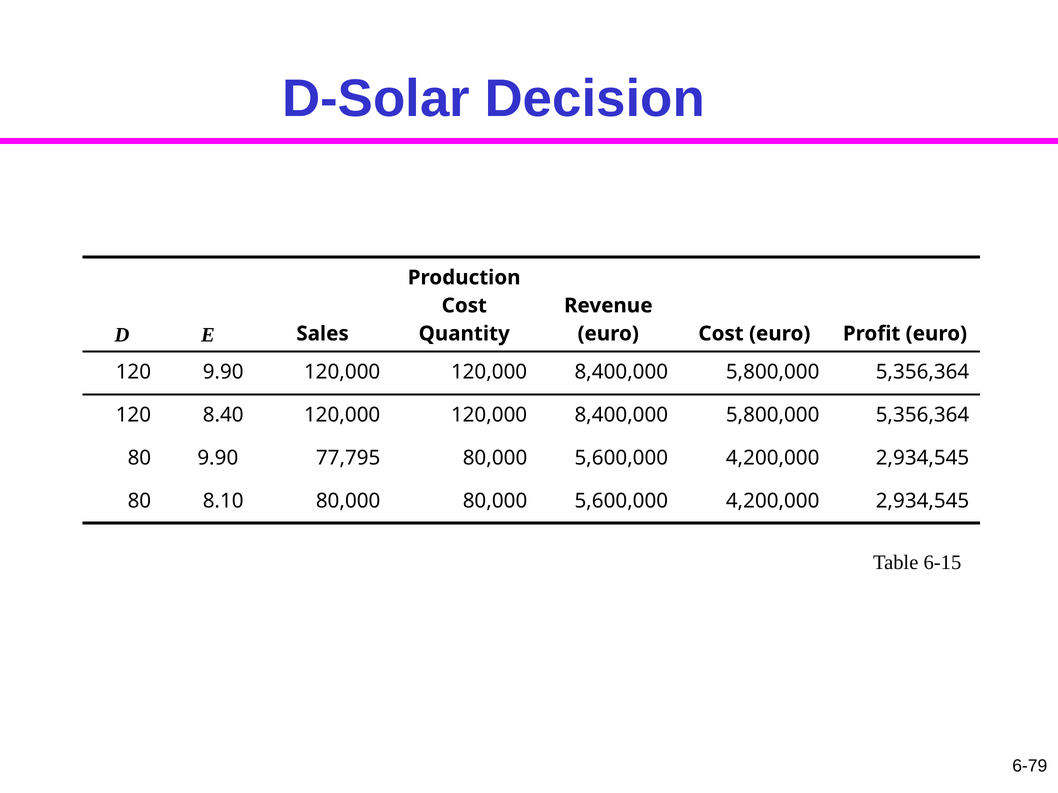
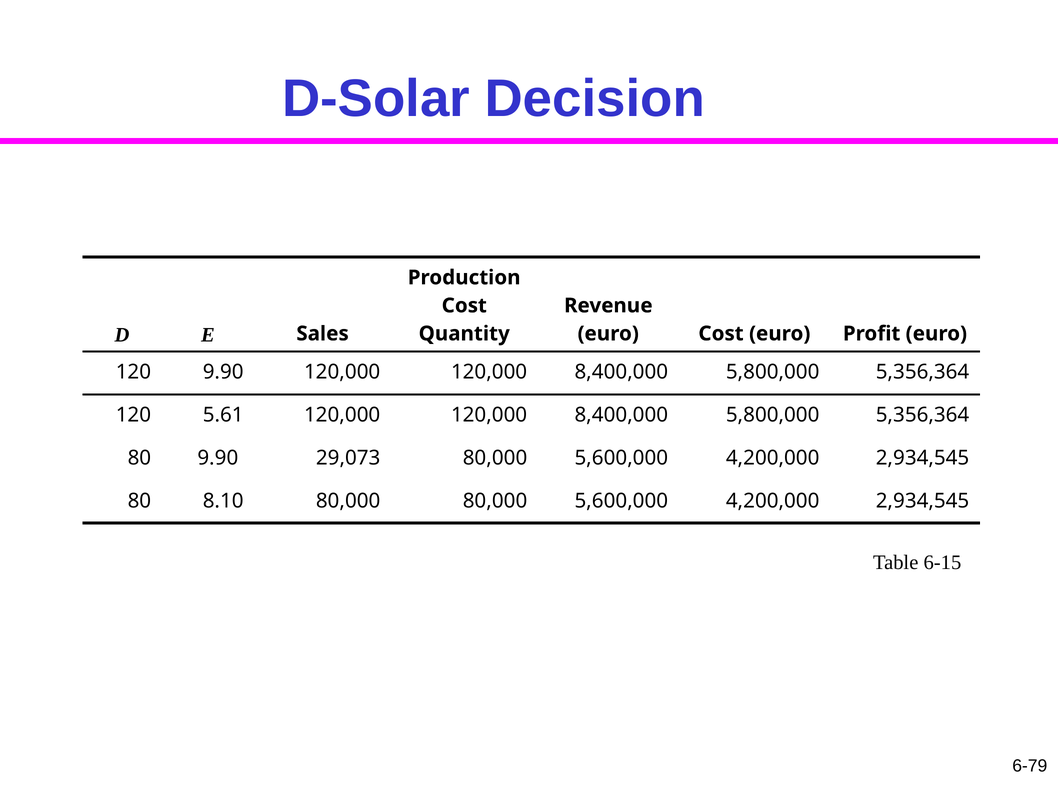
8.40: 8.40 -> 5.61 (223, 415)
77,795: 77,795 -> 29,073 (348, 458)
